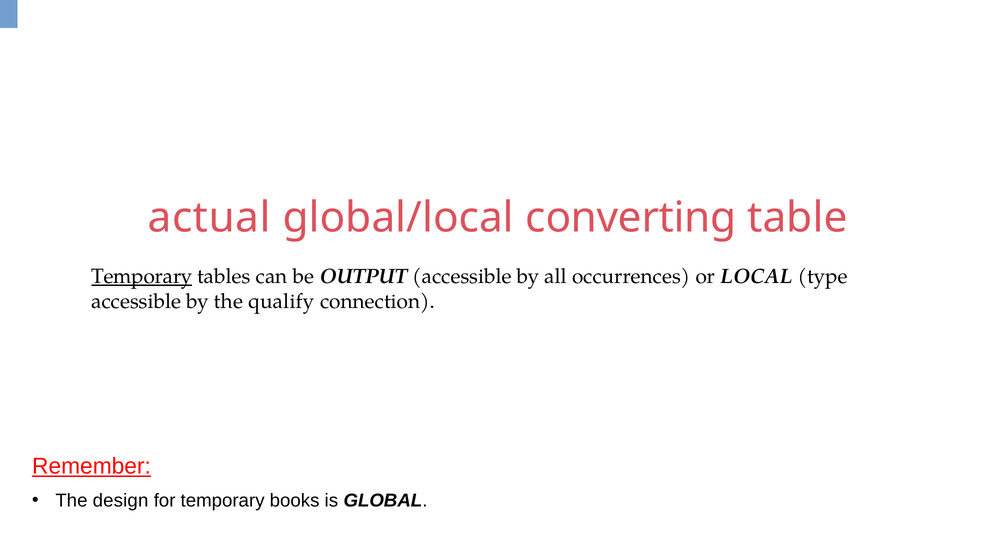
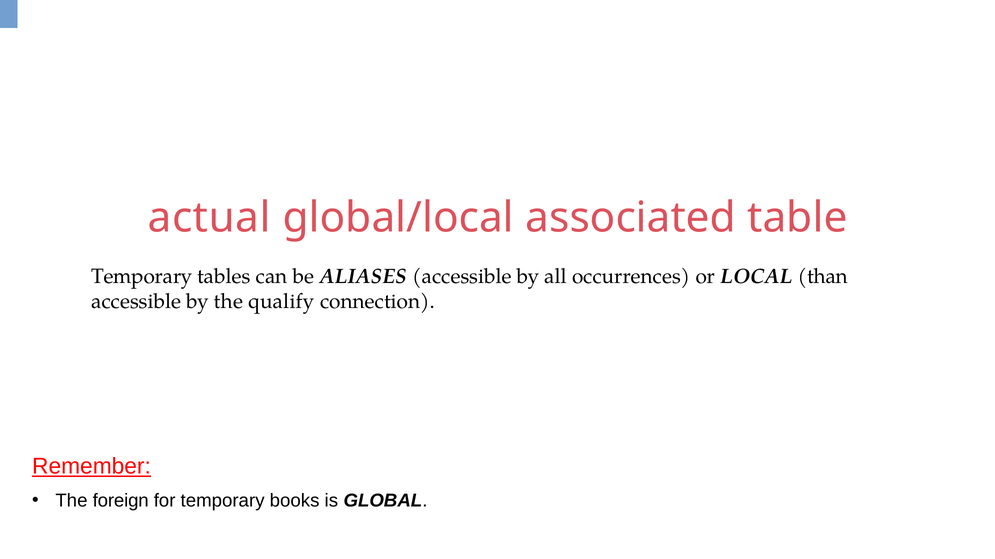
converting: converting -> associated (631, 218)
Temporary underline: present -> none (142, 277)
OUTPUT: OUTPUT -> ALIASES (363, 277)
type: type -> than (823, 277)
design: design -> foreign (121, 501)
